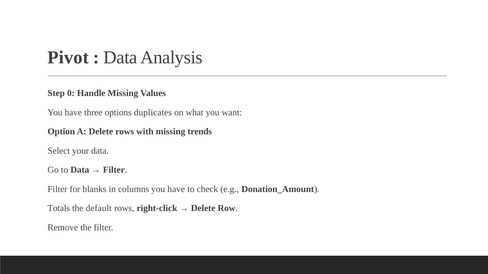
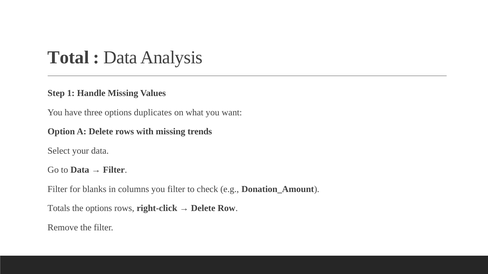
Pivot: Pivot -> Total (68, 58)
0: 0 -> 1 (71, 93)
columns you have: have -> filter (176, 189)
the default: default -> options (99, 209)
